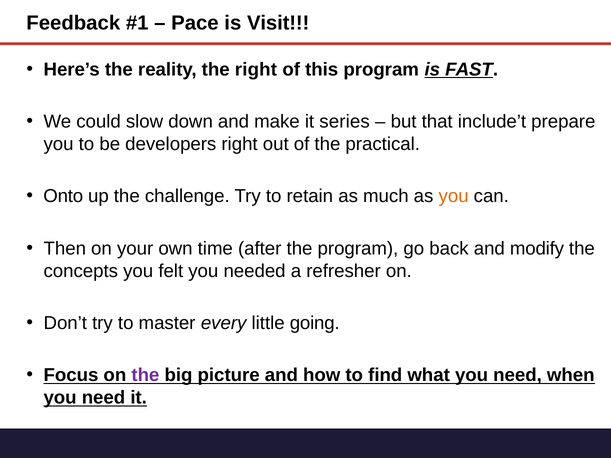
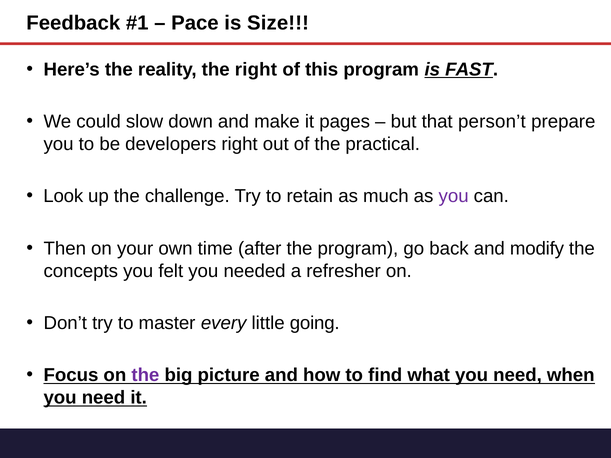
Visit: Visit -> Size (278, 23)
series: series -> pages (345, 122)
include’t: include’t -> person’t (492, 122)
Onto: Onto -> Look (63, 196)
you colour: orange -> purple (454, 196)
